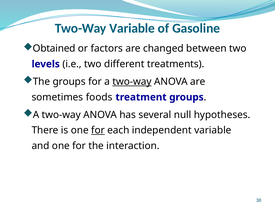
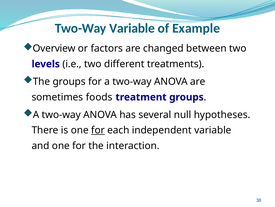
Gasoline: Gasoline -> Example (196, 28)
Obtained: Obtained -> Overview (54, 48)
two-way underline: present -> none (132, 81)
